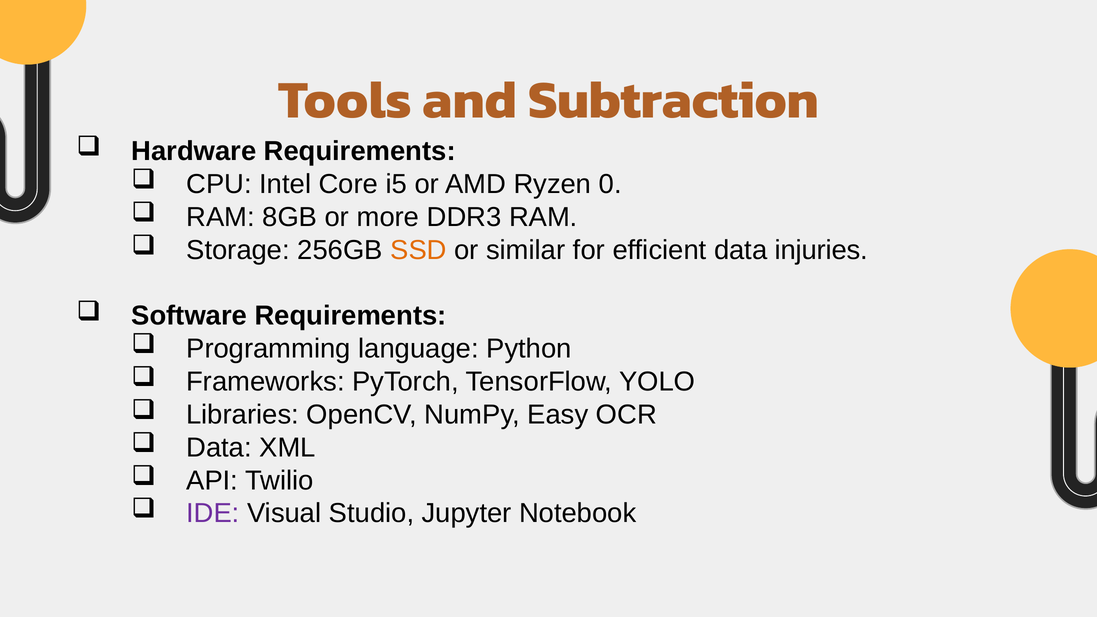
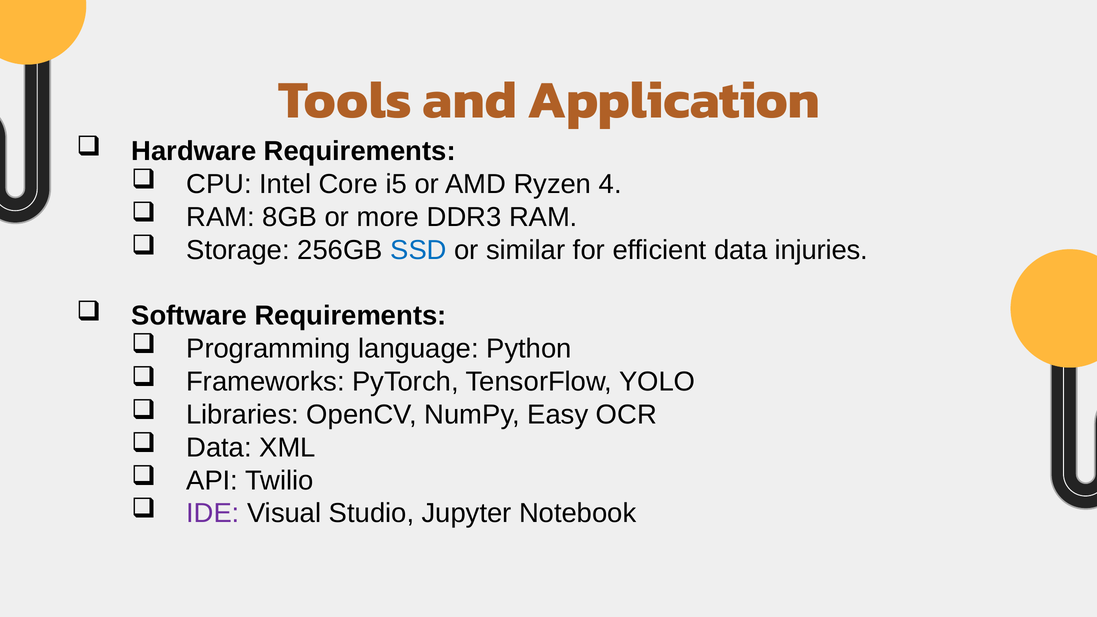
Subtraction: Subtraction -> Application (674, 100)
0: 0 -> 4 (610, 184)
SSD colour: orange -> blue (419, 250)
